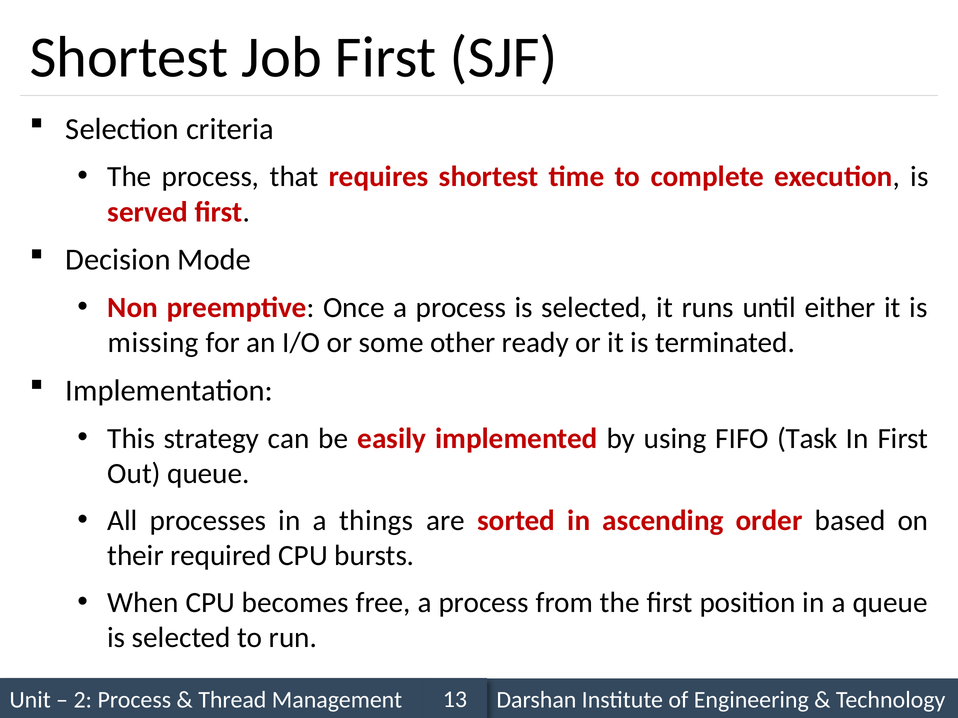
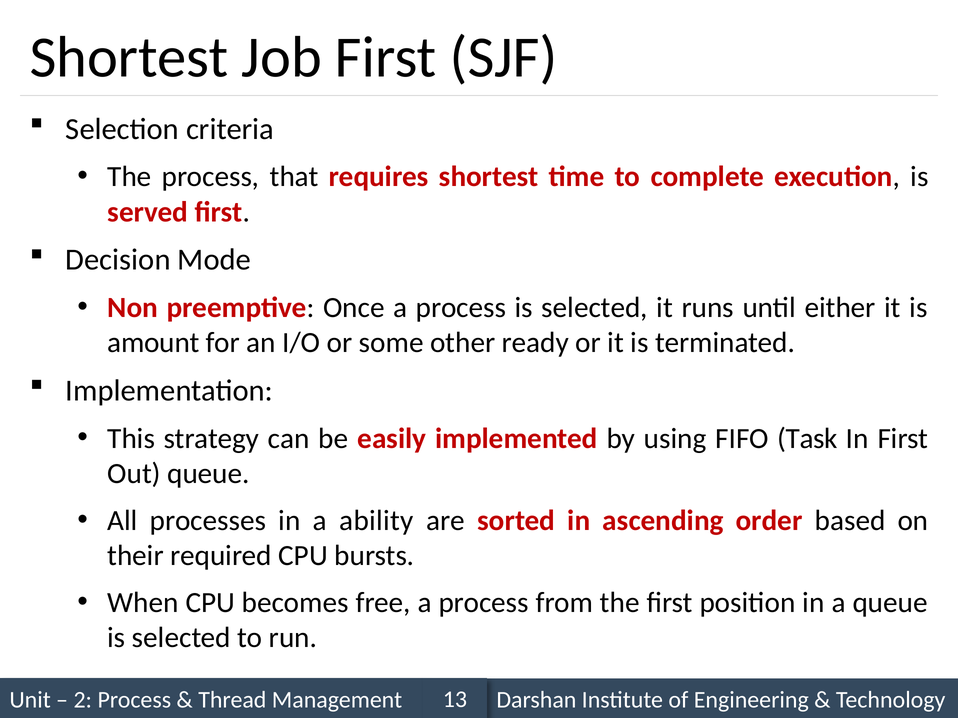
missing: missing -> amount (153, 343)
things: things -> ability (376, 521)
